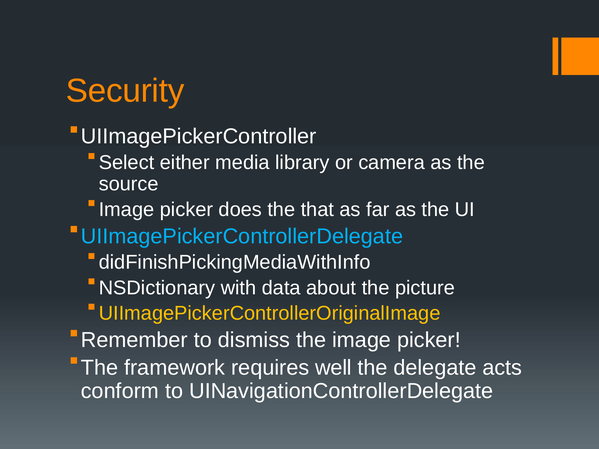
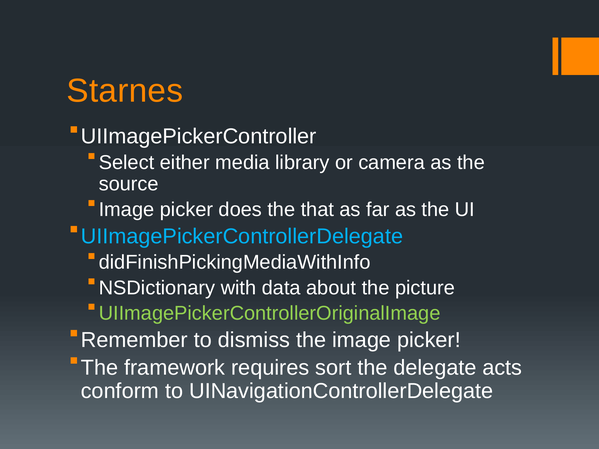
Security: Security -> Starnes (125, 91)
UIImagePickerControllerOriginalImage colour: yellow -> light green (270, 313)
well: well -> sort (333, 368)
